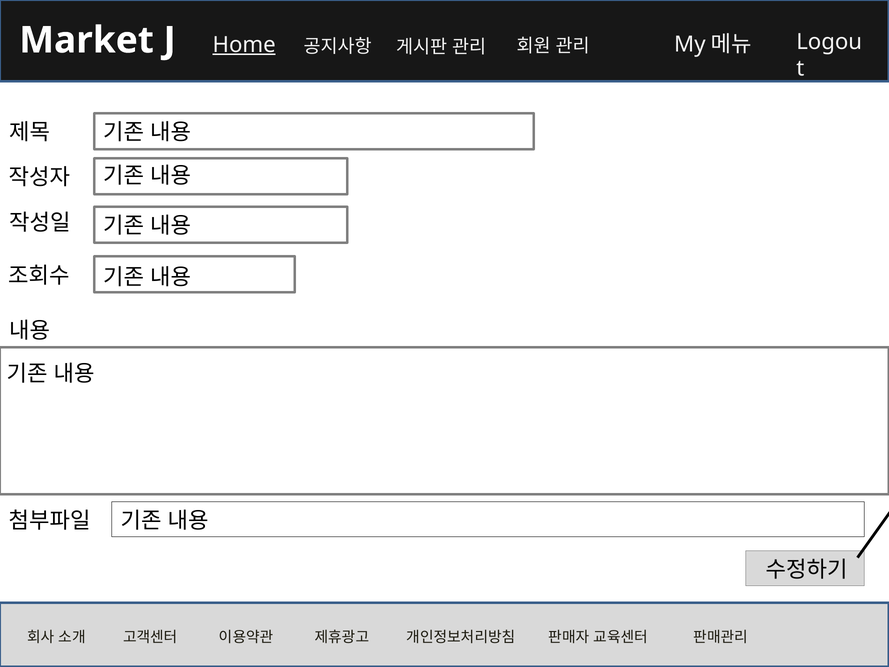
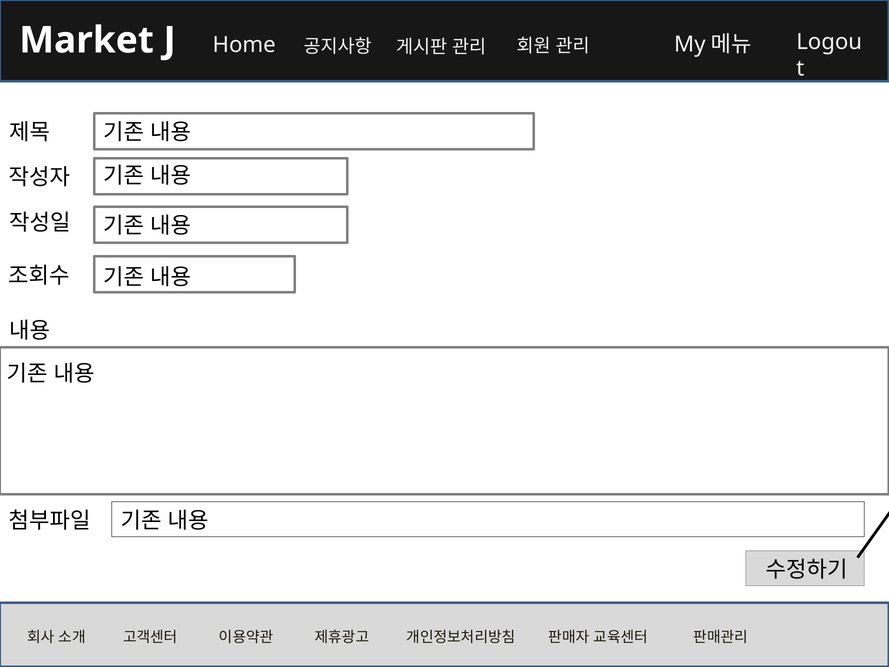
Home underline: present -> none (244, 45)
